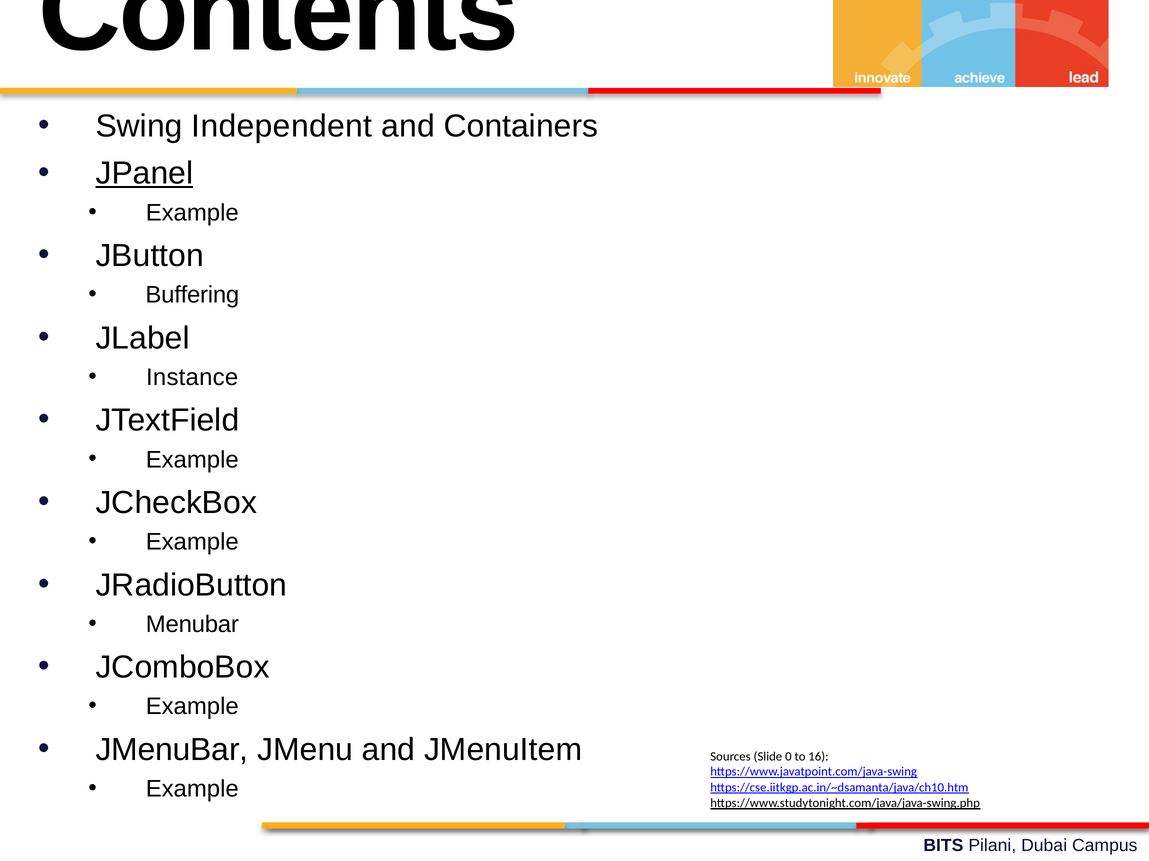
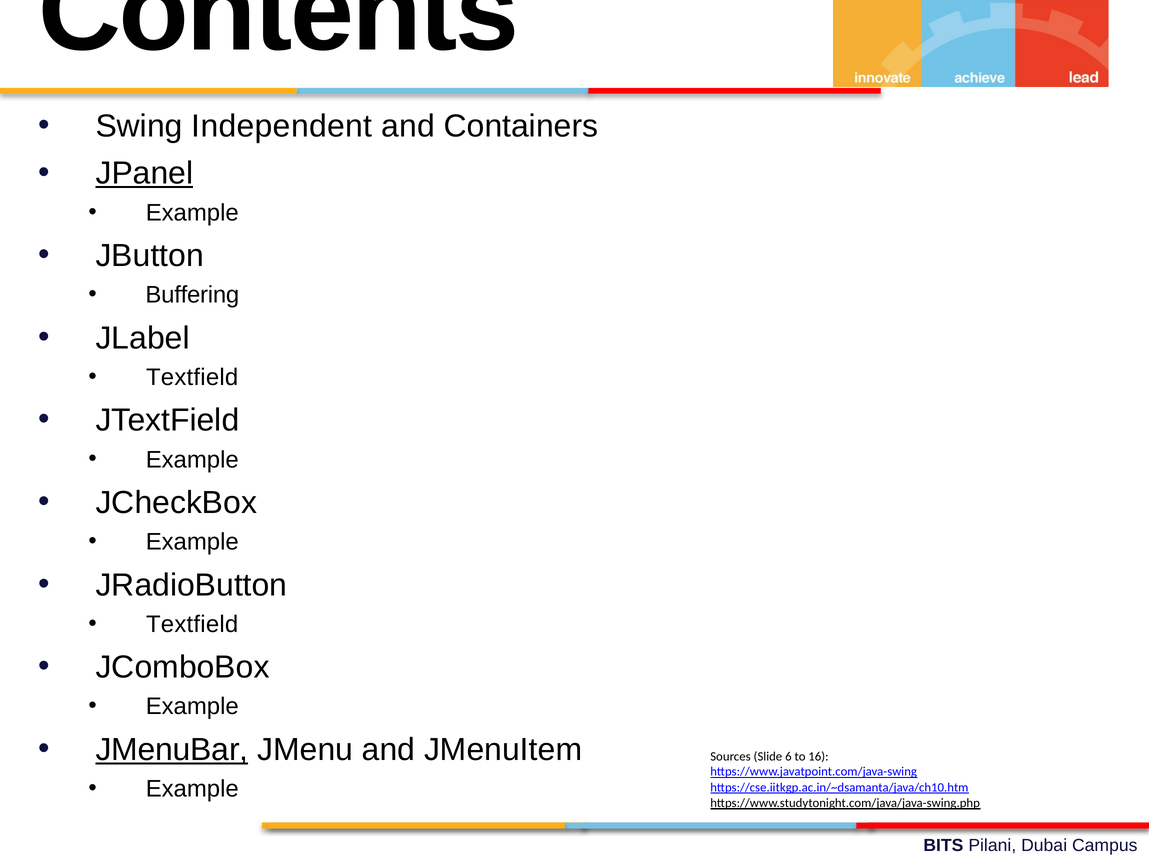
Instance: Instance -> Textfield (192, 378)
Menubar: Menubar -> Textfield (192, 625)
JMenuBar underline: none -> present (172, 750)
0: 0 -> 6 (788, 757)
